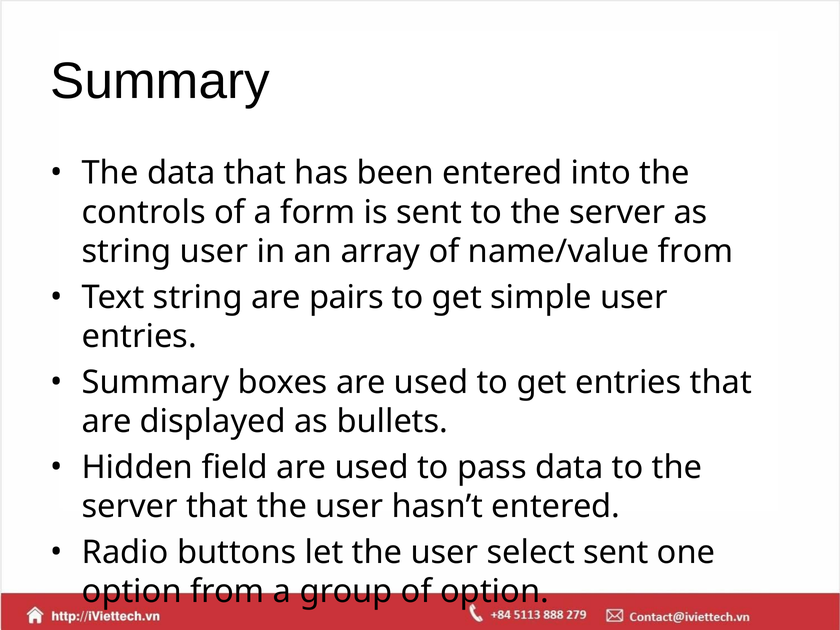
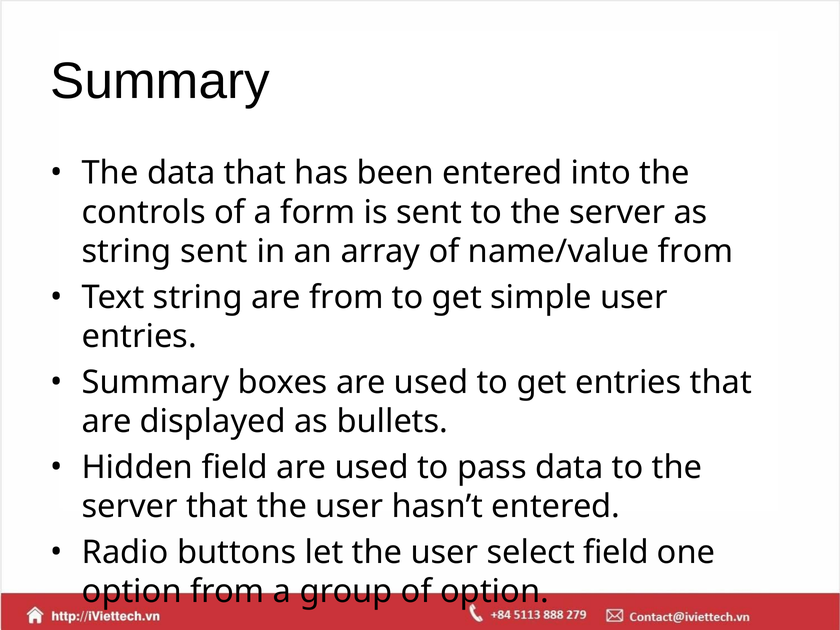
string user: user -> sent (214, 252)
are pairs: pairs -> from (346, 297)
select sent: sent -> field (616, 552)
